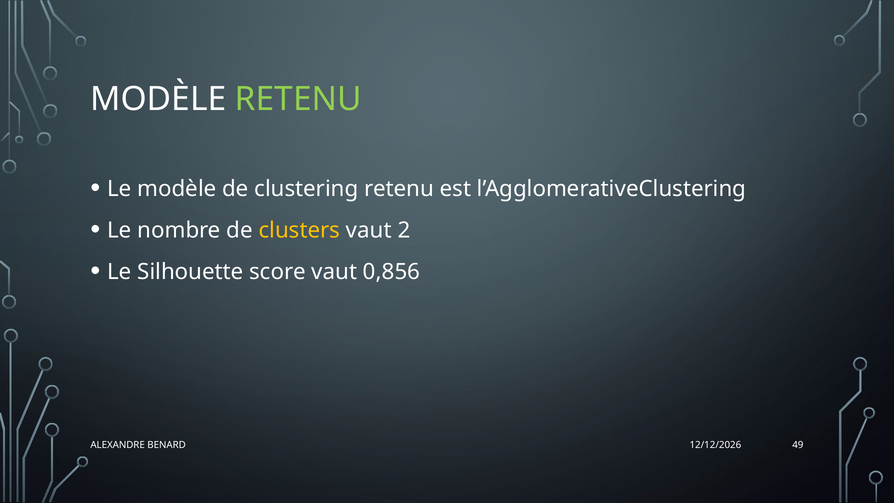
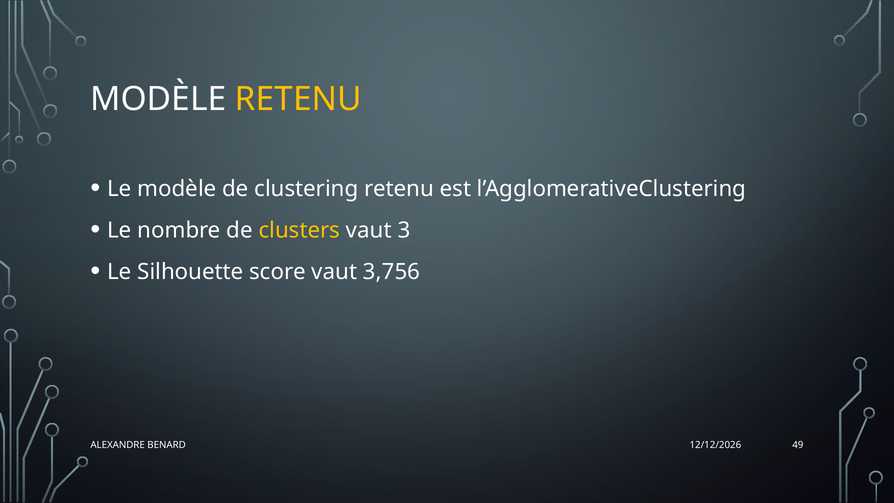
RETENU colour: light green -> yellow (298, 99)
2: 2 -> 3 (404, 230)
0,856: 0,856 -> 3,756 (392, 272)
